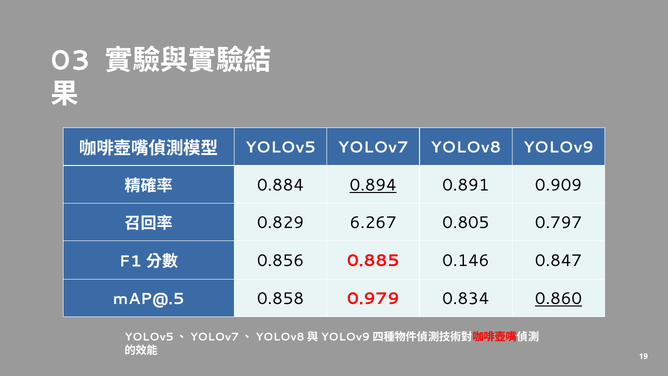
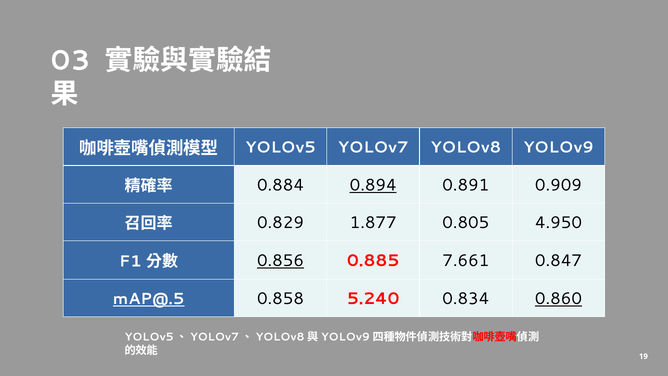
6.267: 6.267 -> 1.877 (373, 223)
0.797: 0.797 -> 4.950 (558, 223)
0.856 underline: none -> present (280, 261)
0.146: 0.146 -> 7.661 (466, 261)
mAP@.5 underline: none -> present (149, 299)
0.979: 0.979 -> 5.240 (373, 299)
